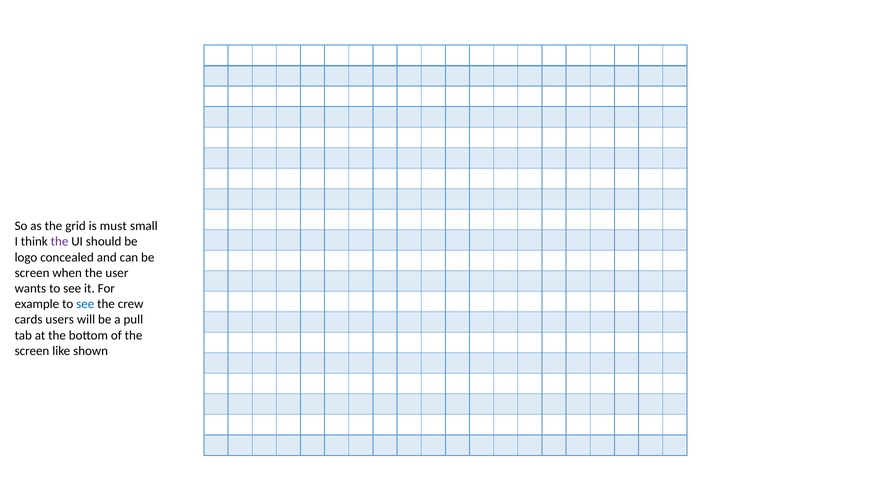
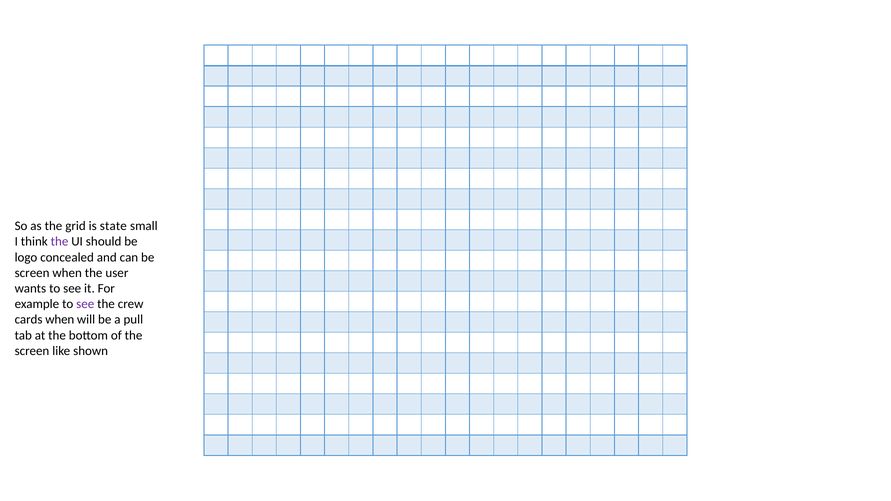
must: must -> state (113, 226)
see colour: blue -> purple (85, 304)
cards users: users -> when (60, 320)
